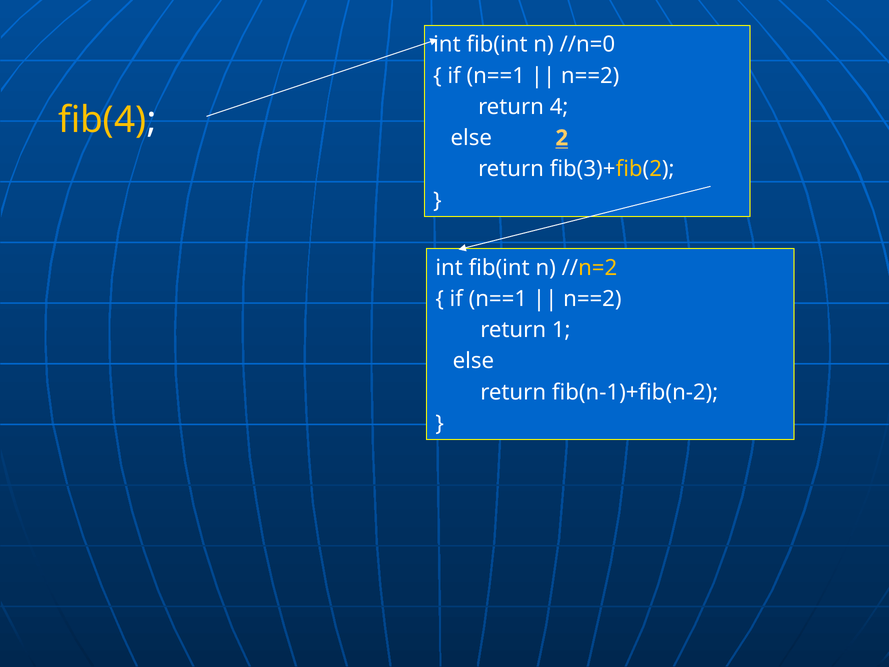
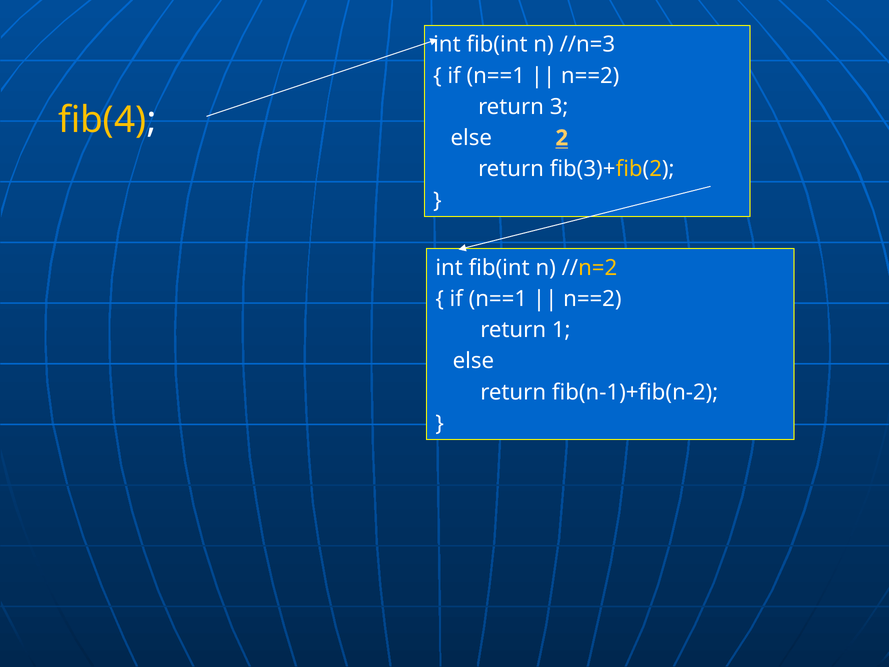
//n=0: //n=0 -> //n=3 (587, 45)
4: 4 -> 3 (559, 107)
